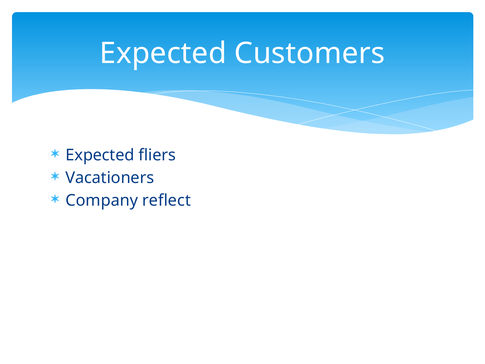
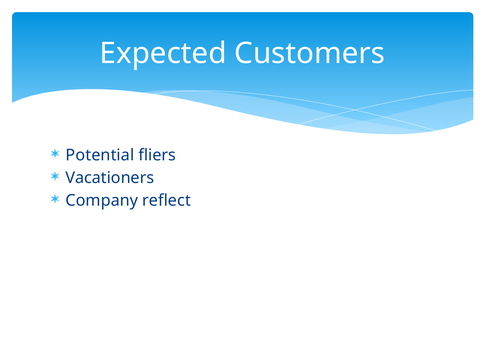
Expected: Expected -> Potential (100, 155)
